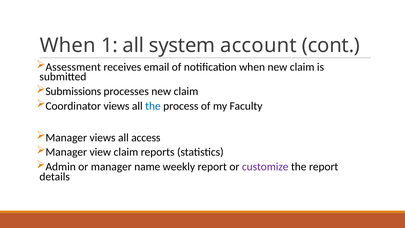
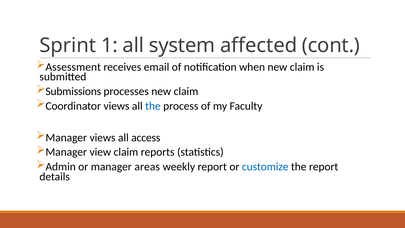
When: When -> Sprint (68, 45)
account: account -> affected (259, 45)
name: name -> areas (147, 167)
customize colour: purple -> blue (265, 167)
